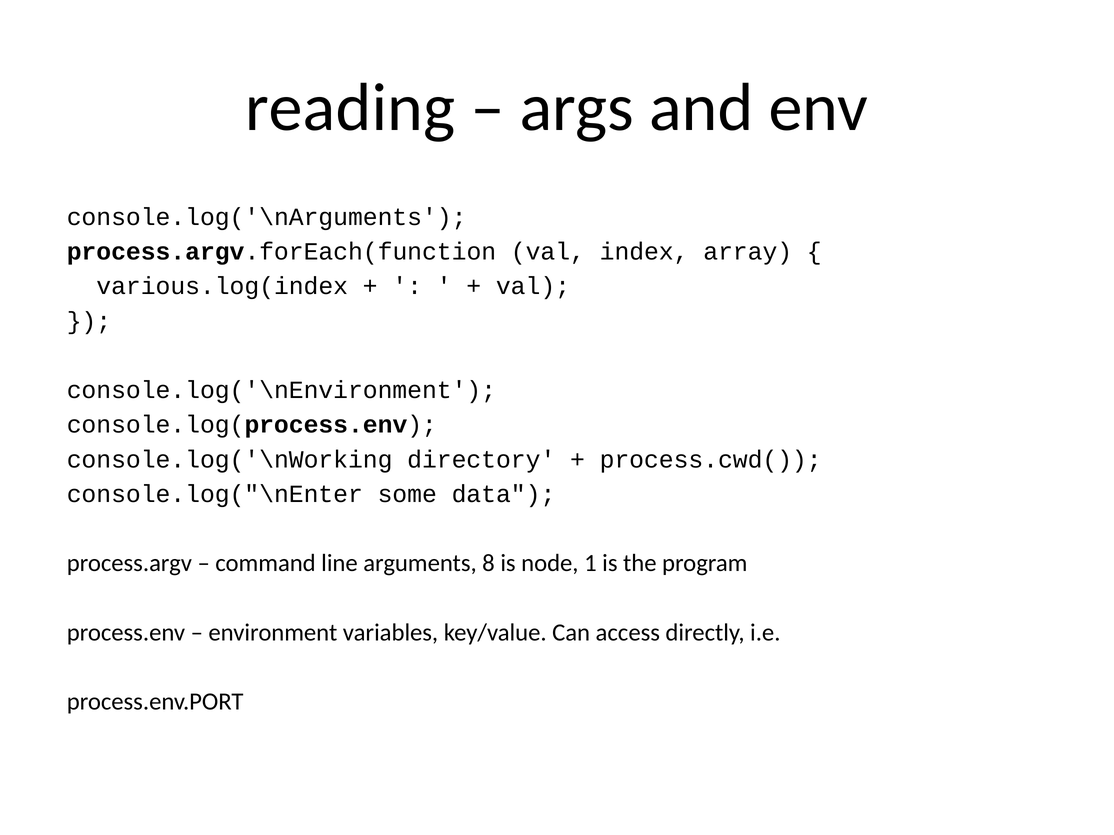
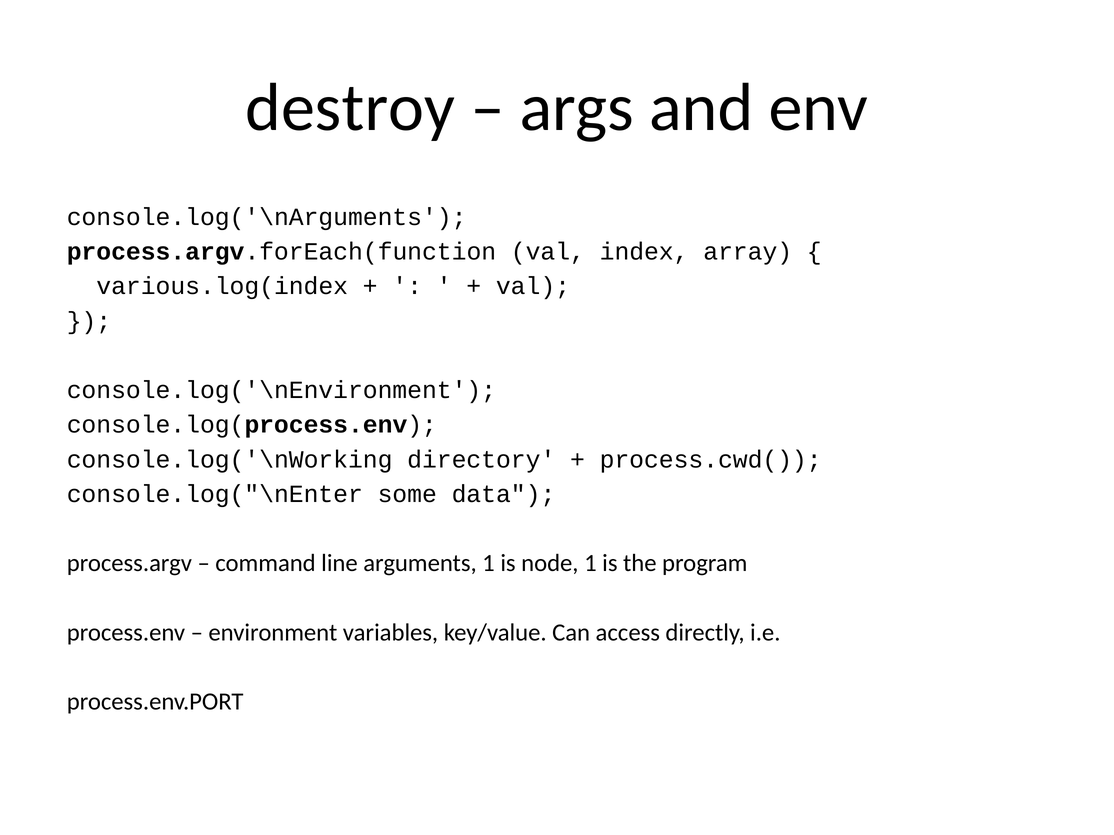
reading: reading -> destroy (350, 108)
arguments 8: 8 -> 1 (489, 564)
